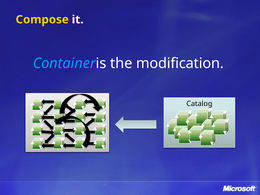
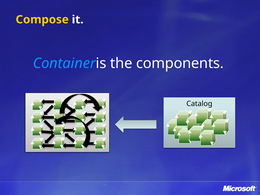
modification: modification -> components (180, 63)
